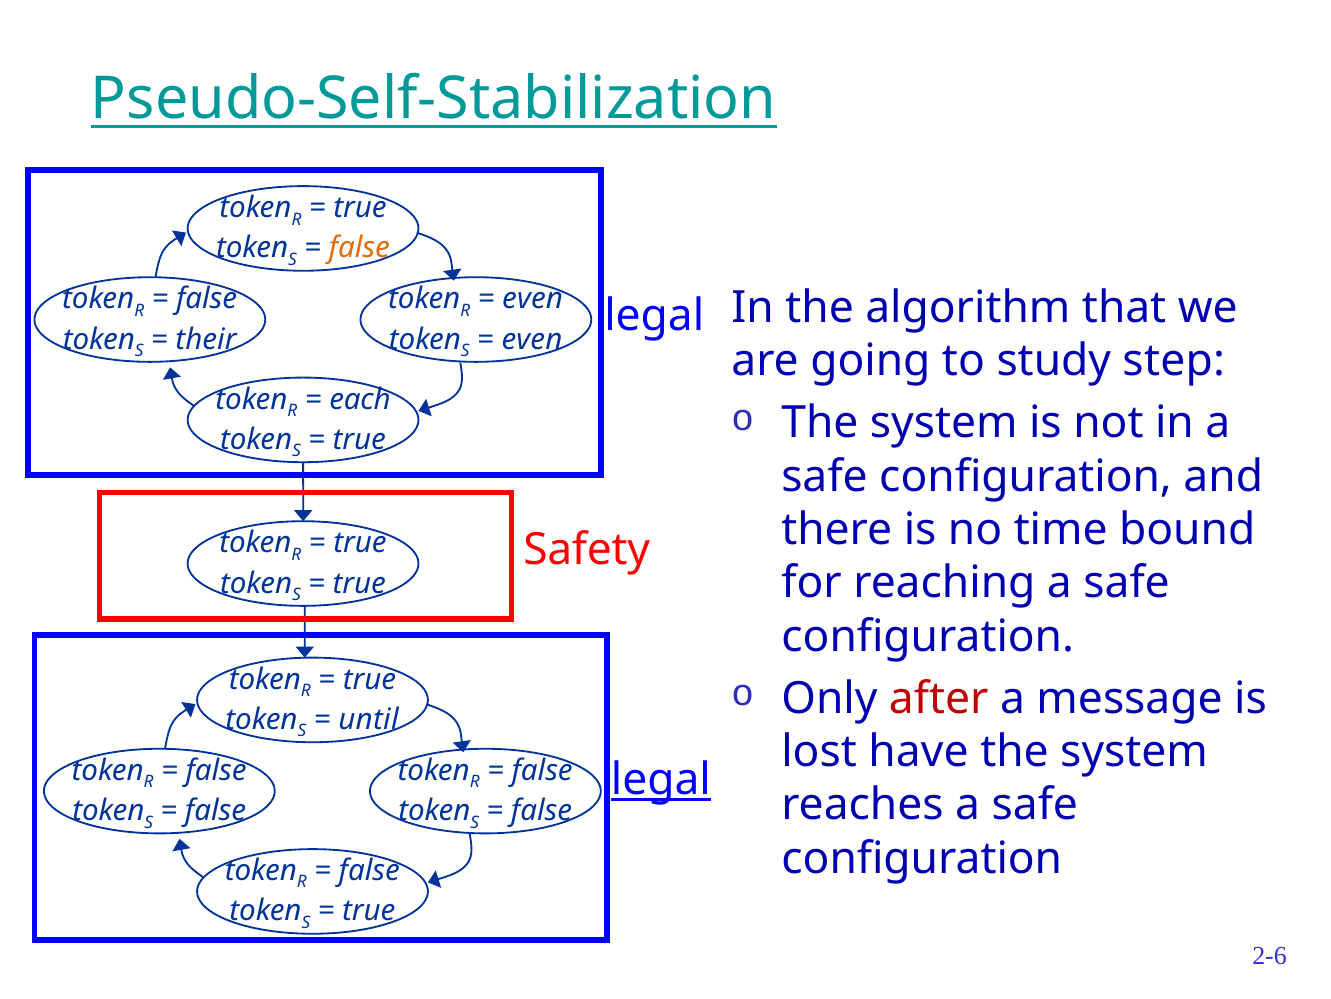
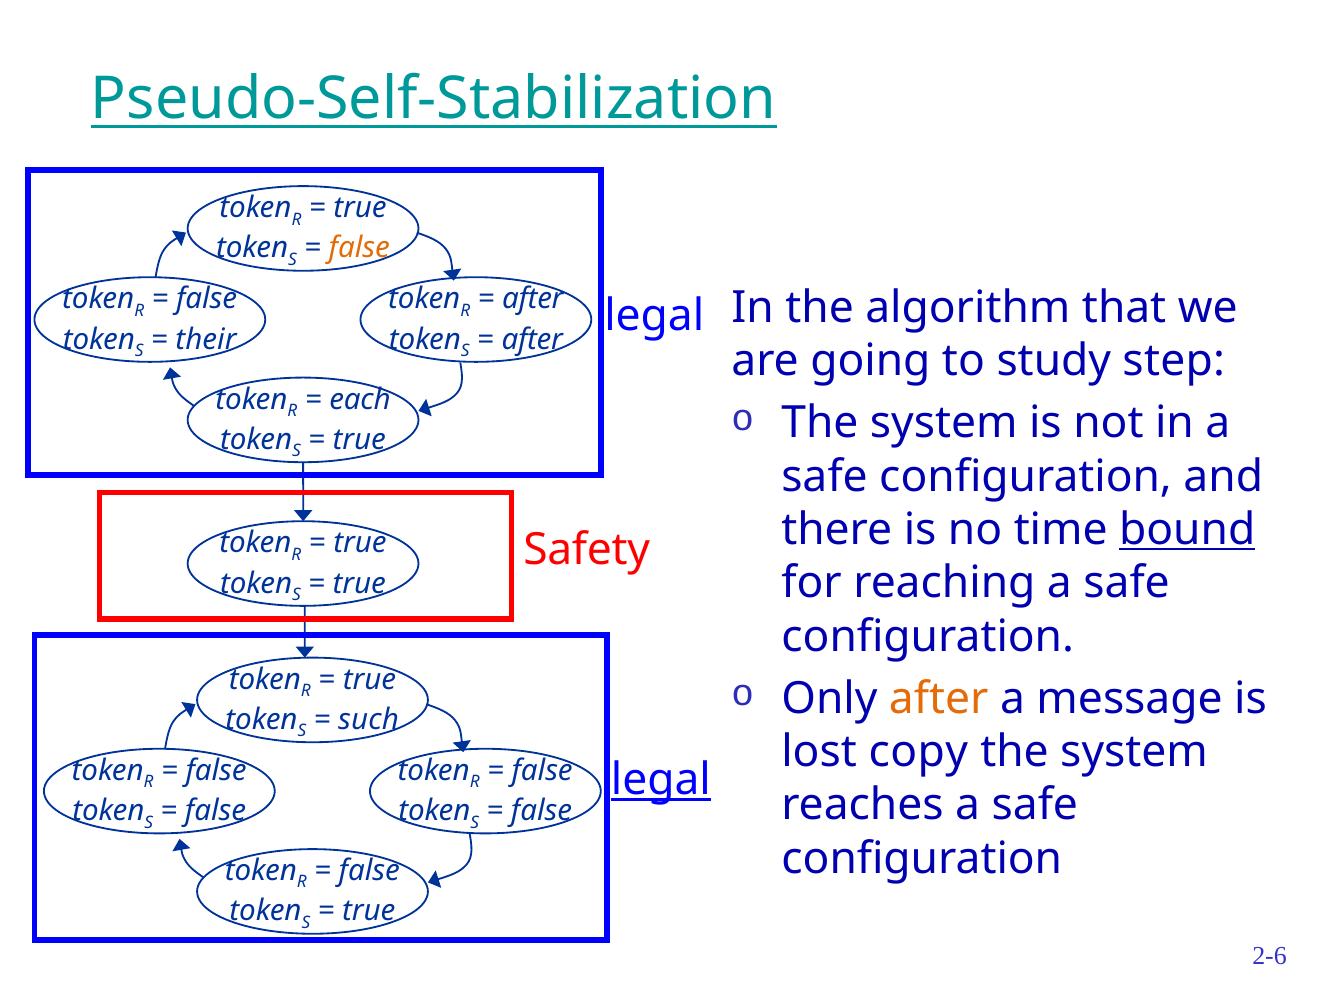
even: even -> after (533, 299)
even: even -> after (532, 339)
bound underline: none -> present (1187, 529)
after colour: red -> orange (939, 698)
until: until -> such (369, 719)
have: have -> copy (918, 751)
